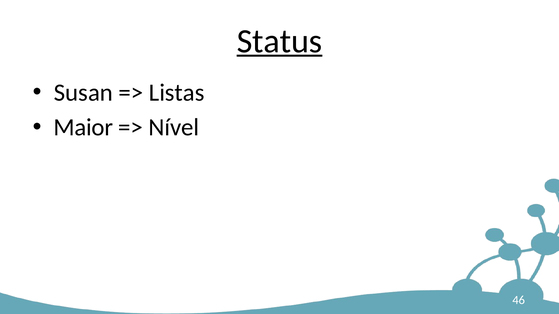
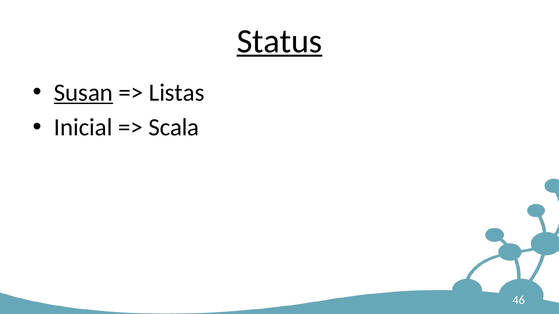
Susan underline: none -> present (83, 93)
Maior: Maior -> Inicial (83, 128)
Nível: Nível -> Scala (174, 128)
